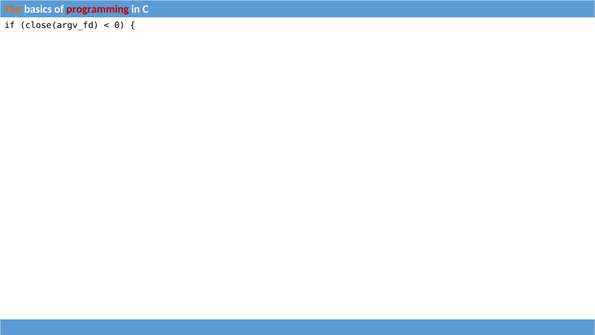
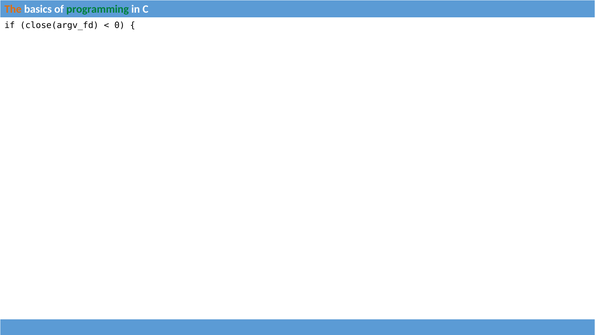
programming colour: red -> green (98, 9)
